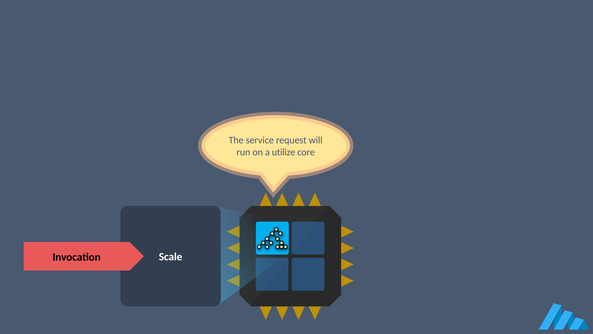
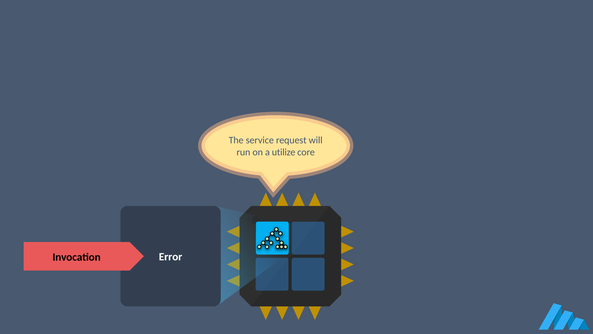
Scale: Scale -> Error (171, 257)
